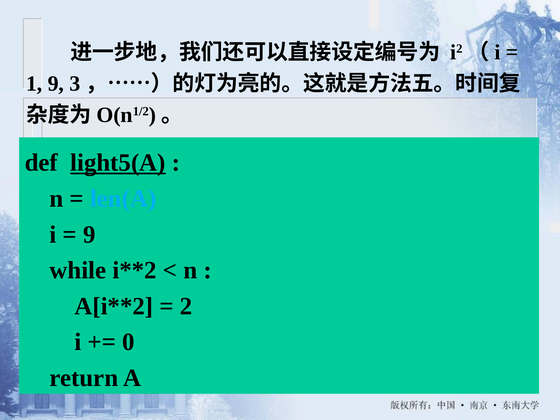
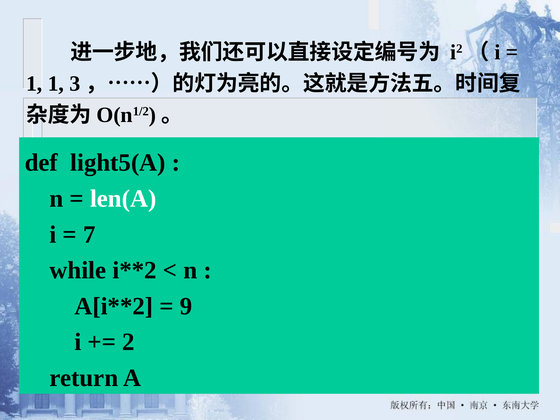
1 9: 9 -> 1 (56, 84)
light5(A underline: present -> none (118, 163)
len(A colour: light blue -> white (123, 199)
9: 9 -> 7 (89, 234)
2: 2 -> 9 (186, 306)
0: 0 -> 2 (128, 342)
